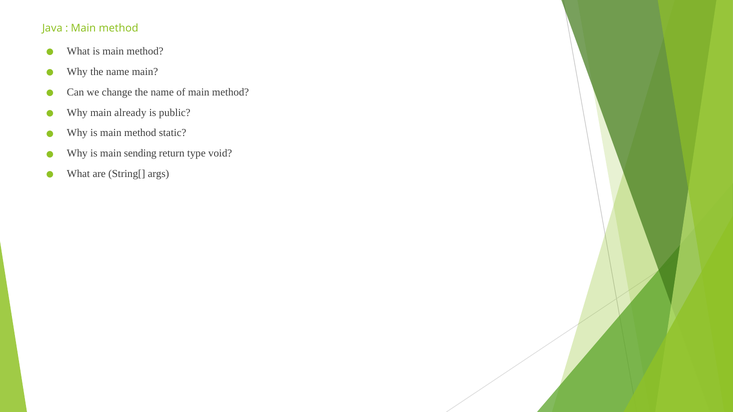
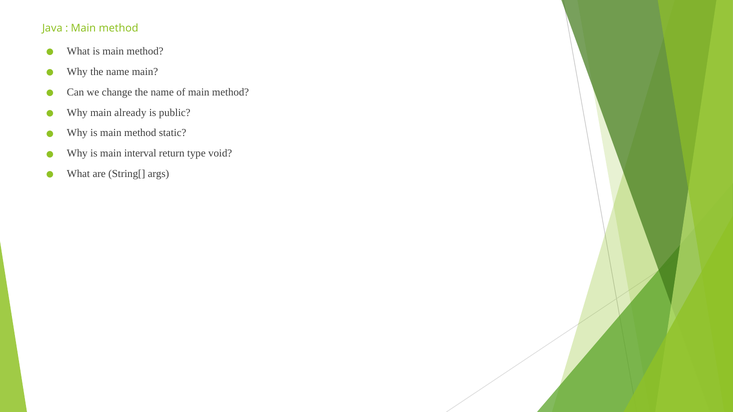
sending: sending -> interval (140, 154)
